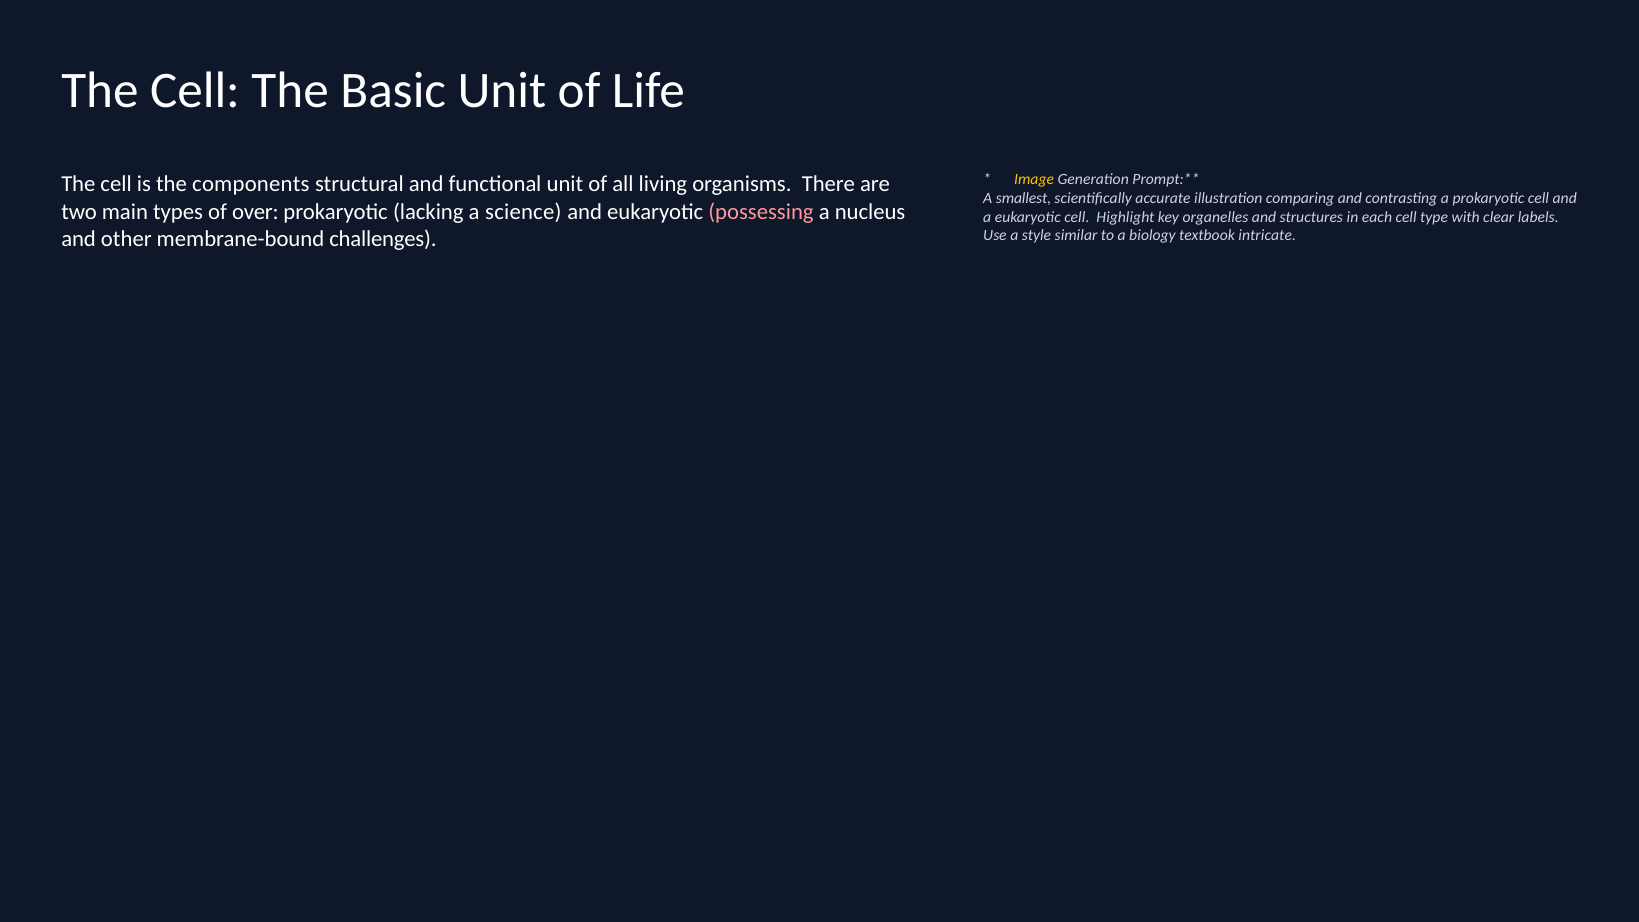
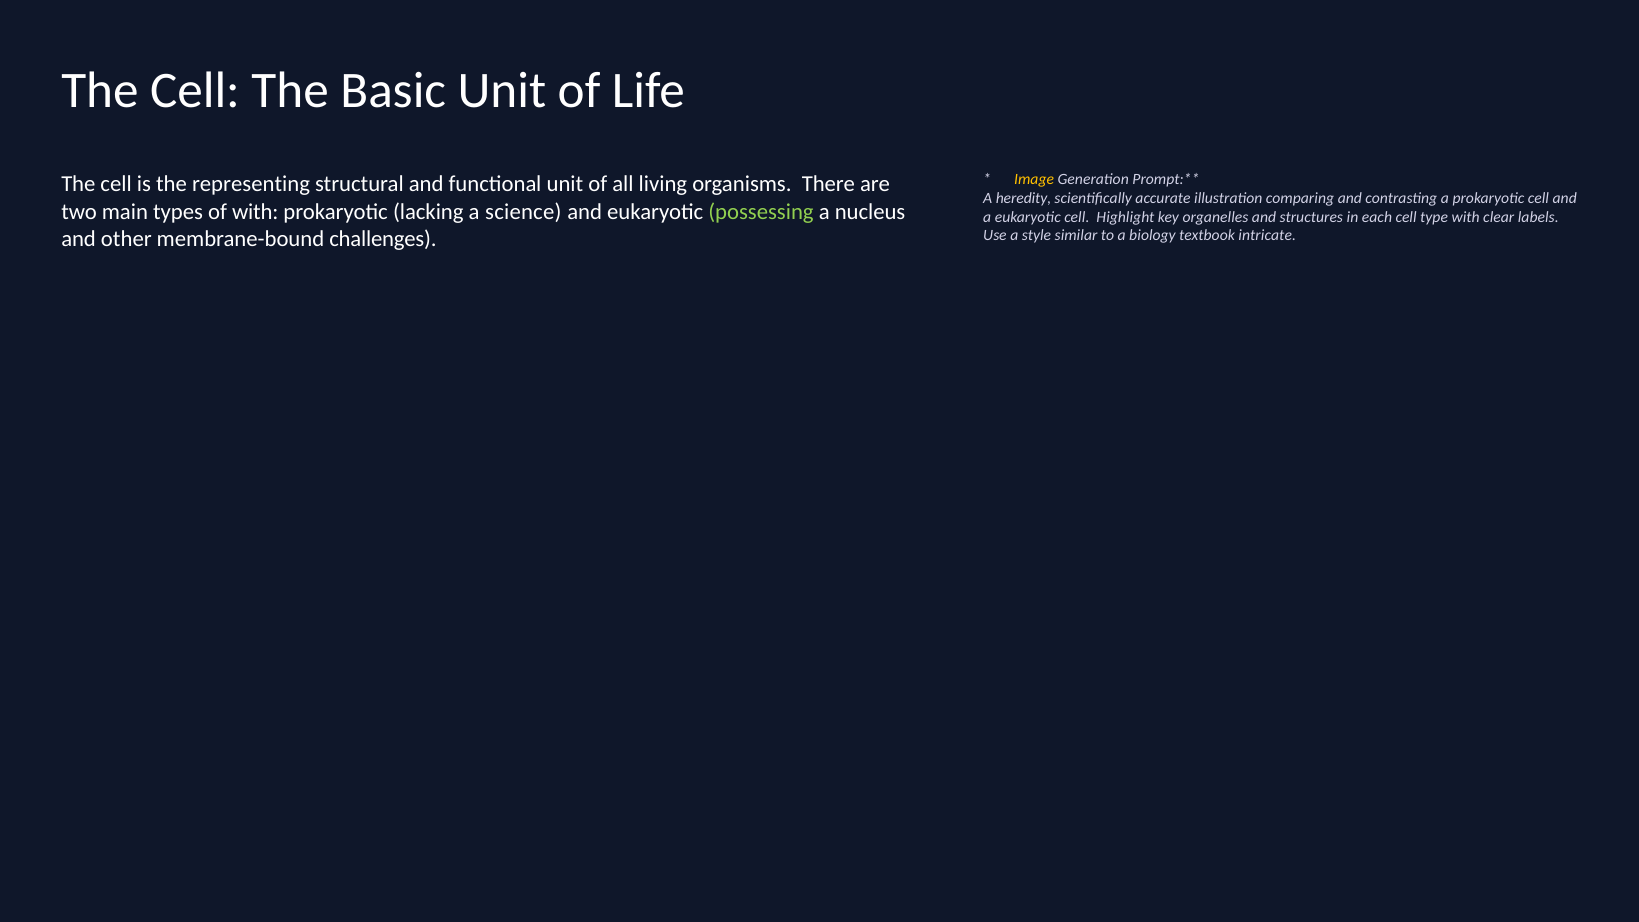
components: components -> representing (251, 184)
smallest: smallest -> heredity (1023, 198)
of over: over -> with (255, 211)
possessing colour: pink -> light green (761, 211)
